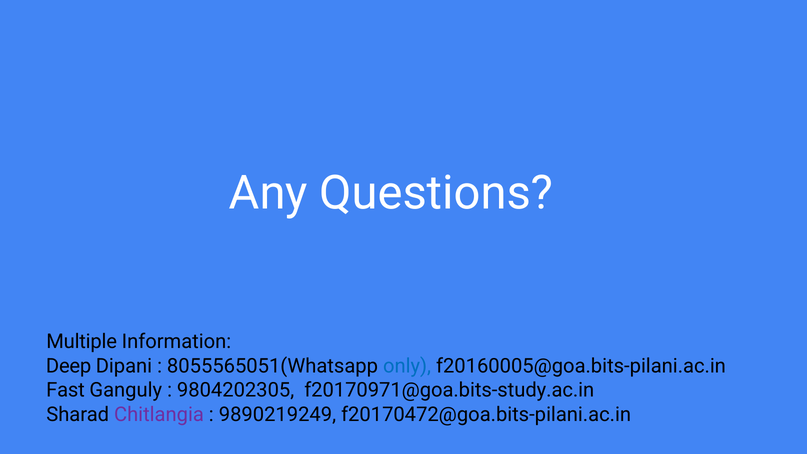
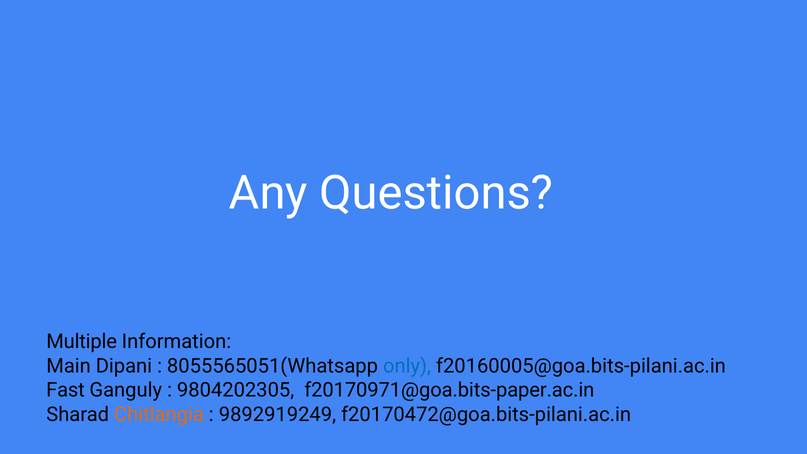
Deep: Deep -> Main (69, 366)
f20170971@goa.bits-study.ac.in: f20170971@goa.bits-study.ac.in -> f20170971@goa.bits-paper.ac.in (449, 390)
Chitlangia colour: purple -> orange (159, 414)
9890219249: 9890219249 -> 9892919249 (277, 414)
